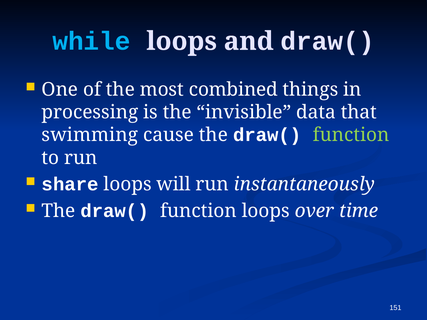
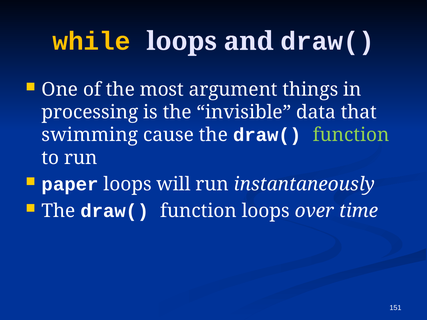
while colour: light blue -> yellow (91, 41)
combined: combined -> argument (233, 90)
share: share -> paper (70, 184)
